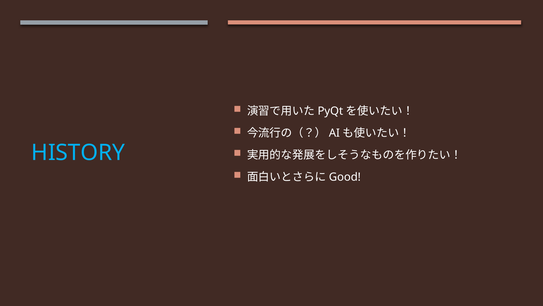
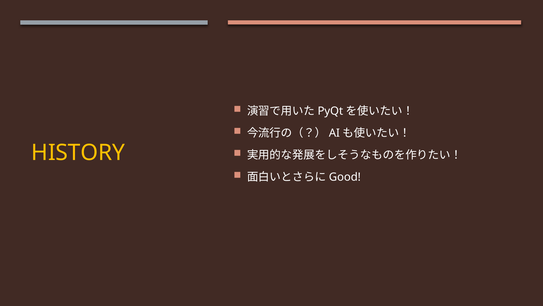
HISTORY colour: light blue -> yellow (78, 153)
